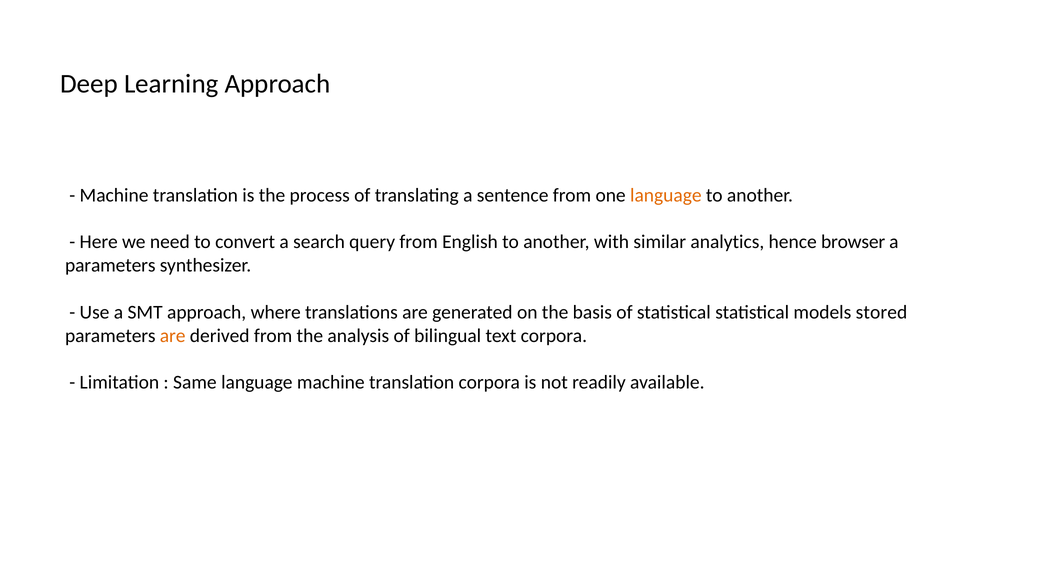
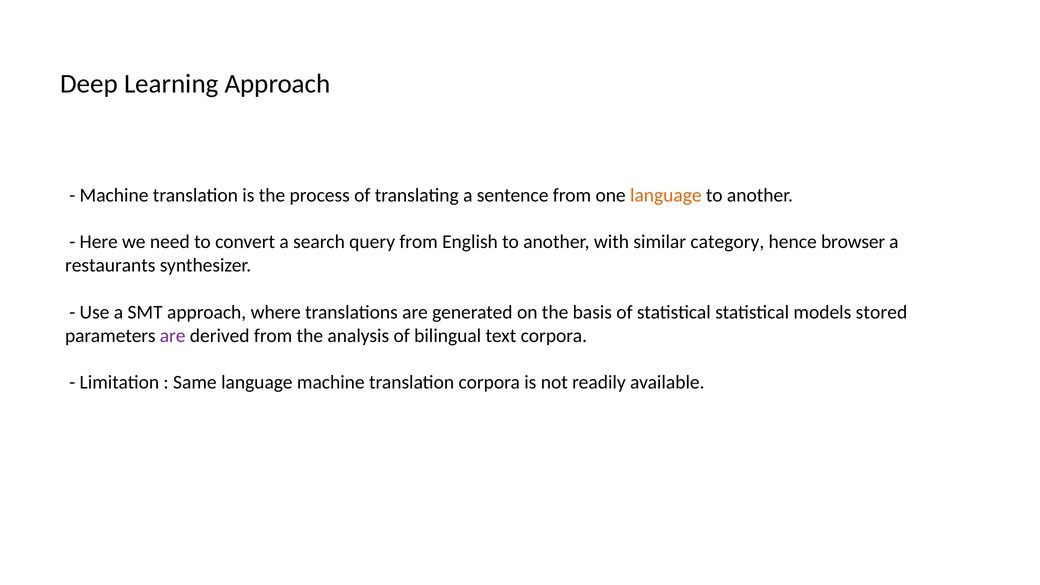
analytics: analytics -> category (727, 242)
parameters: parameters -> restaurants (110, 265)
are colour: orange -> purple (173, 336)
